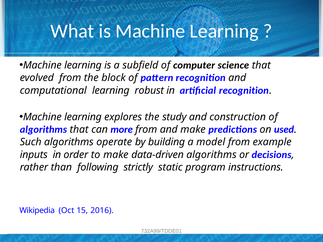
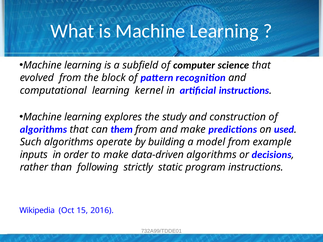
robust: robust -> kernel (149, 91)
artificial recognition: recognition -> instructions (244, 91)
more: more -> them (122, 130)
